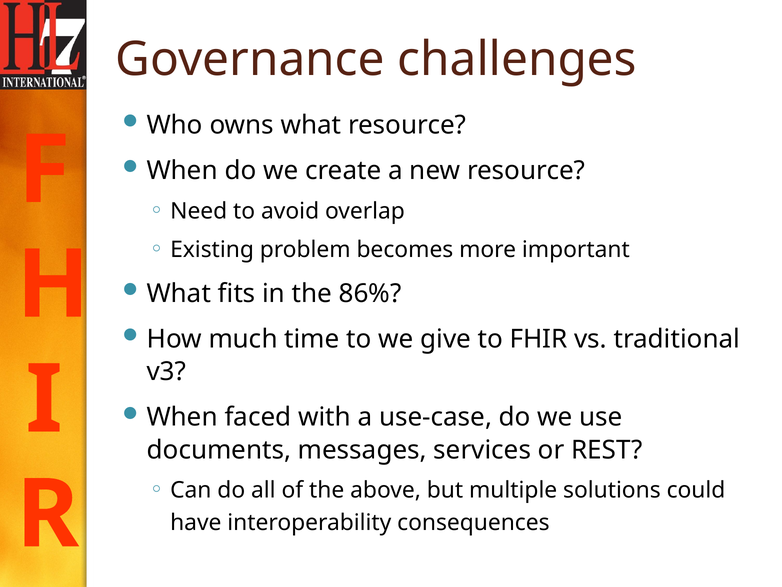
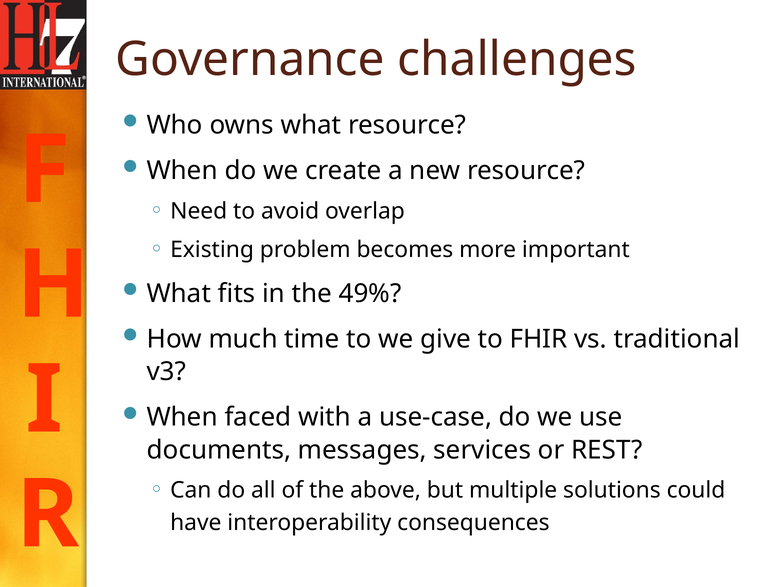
86%: 86% -> 49% (370, 293)
